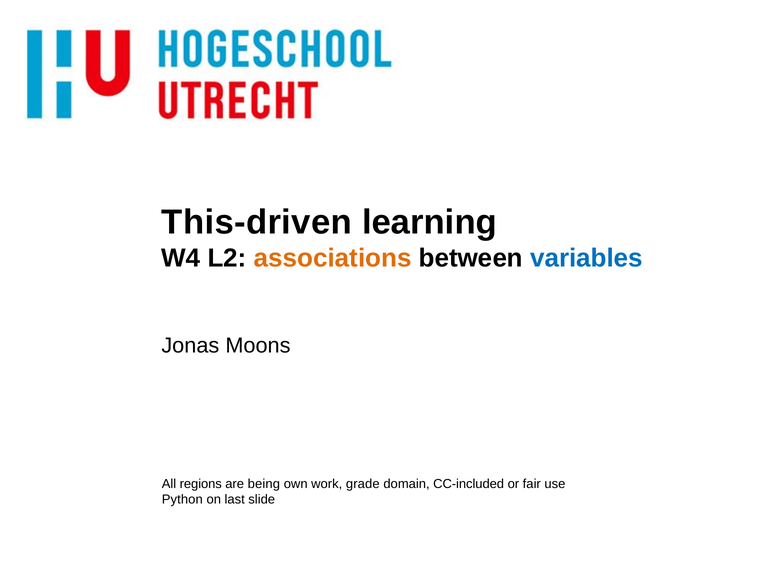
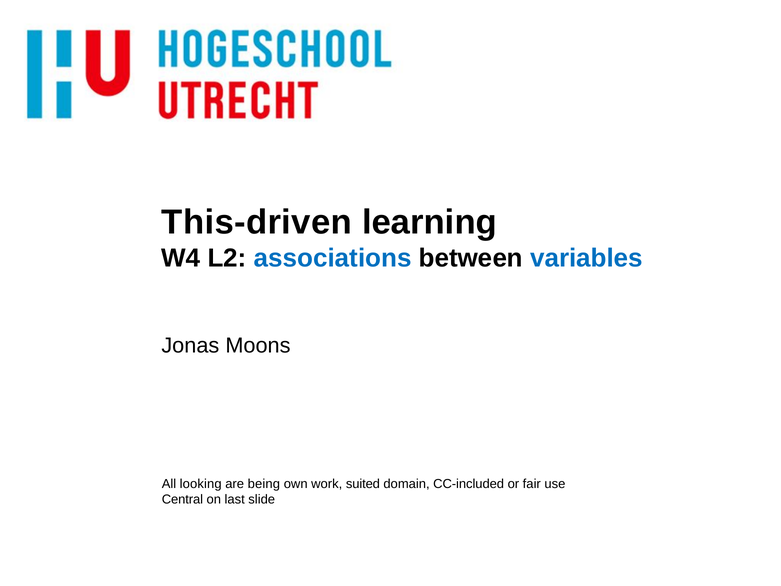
associations colour: orange -> blue (333, 258)
regions: regions -> looking (201, 484)
grade: grade -> suited (363, 484)
Python: Python -> Central (182, 499)
